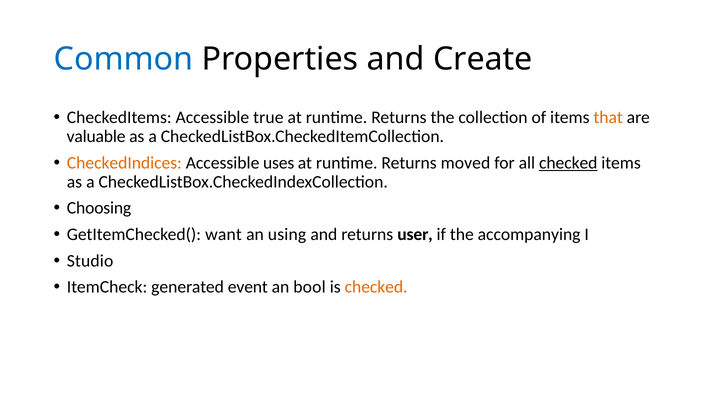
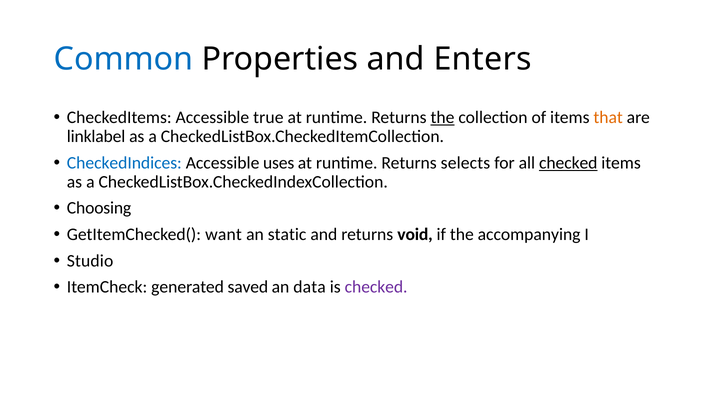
Create: Create -> Enters (483, 59)
the underline: none -> present (442, 117)
valuable: valuable -> linklabel (96, 136)
CheckedIndices colour: orange -> blue (124, 163)
moved: moved -> selects (465, 163)
using: using -> static (287, 234)
user: user -> void (415, 234)
event: event -> saved (248, 287)
bool: bool -> data (310, 287)
checked colour: orange -> purple (376, 287)
